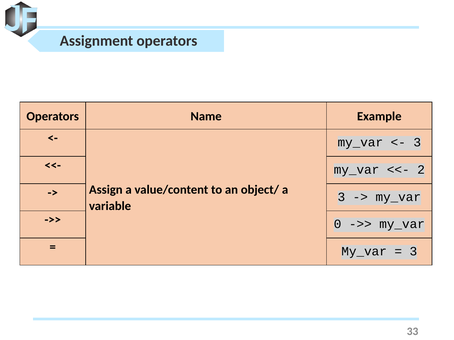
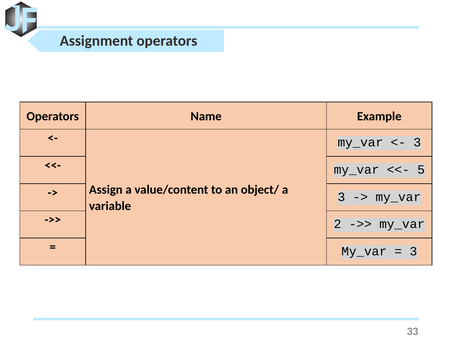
2: 2 -> 5 (421, 170)
0: 0 -> 2 (338, 224)
